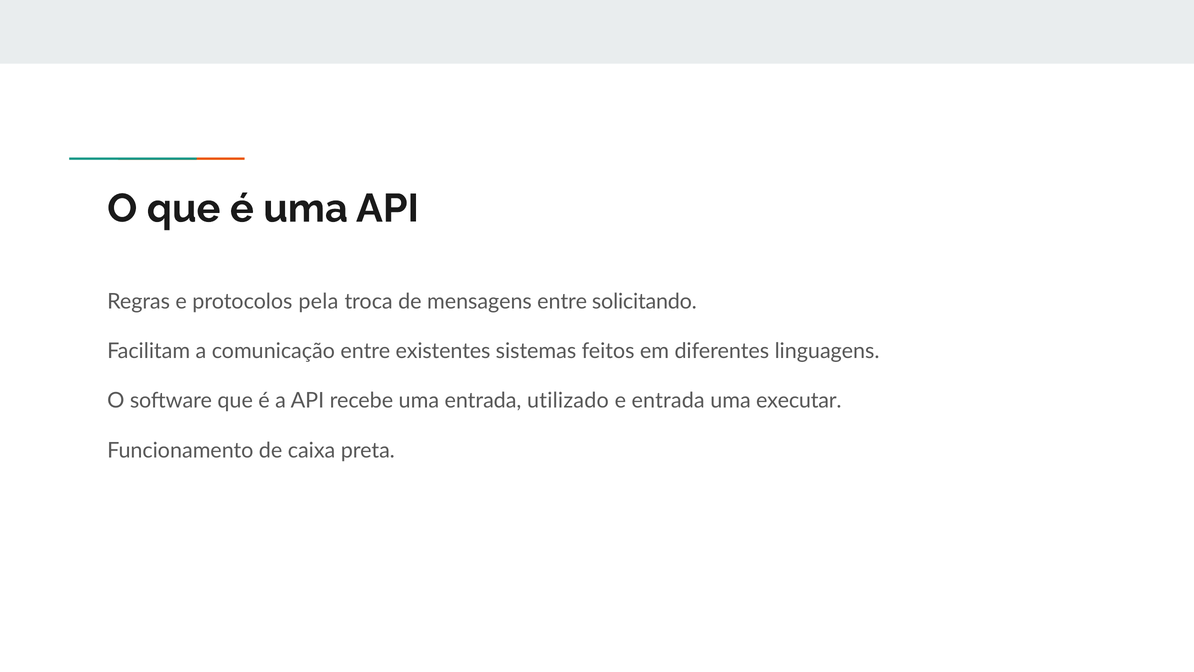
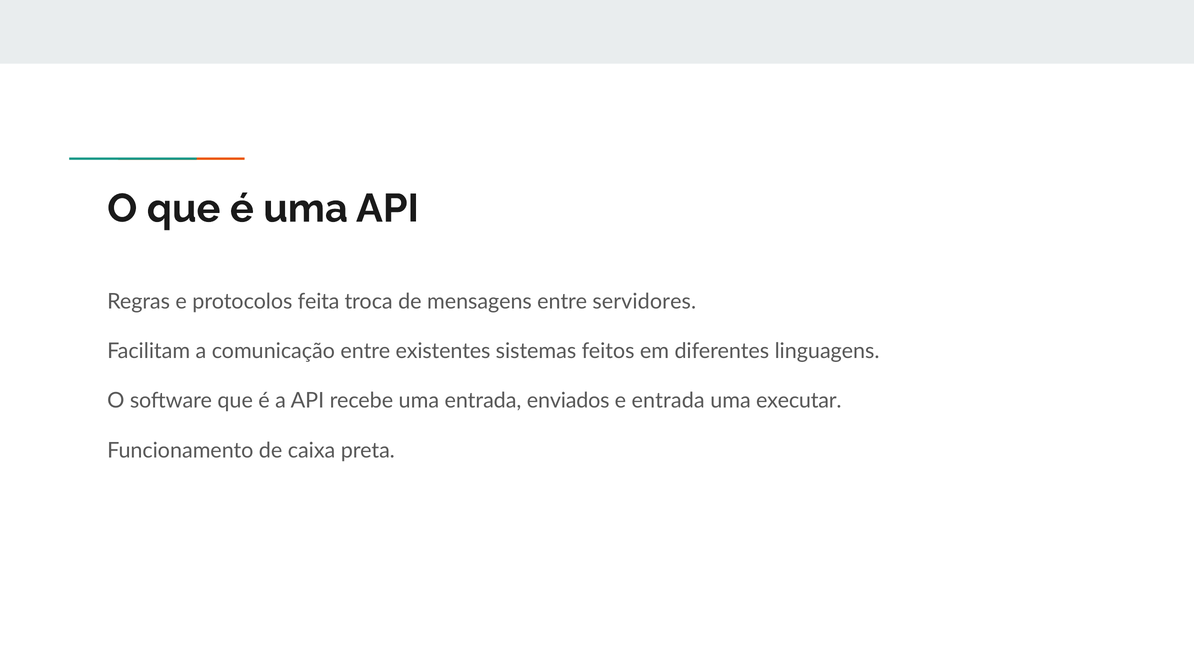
pela: pela -> feita (319, 301)
solicitando: solicitando -> servidores (644, 301)
utilizado: utilizado -> enviados (568, 401)
